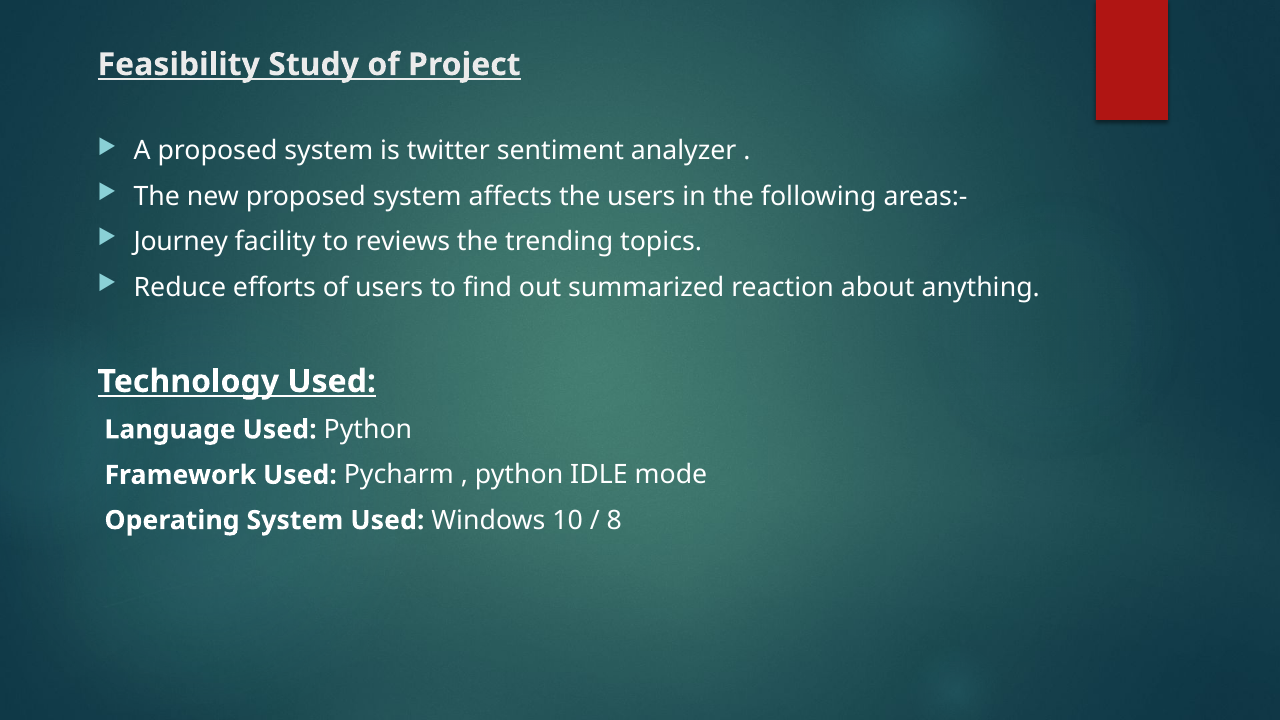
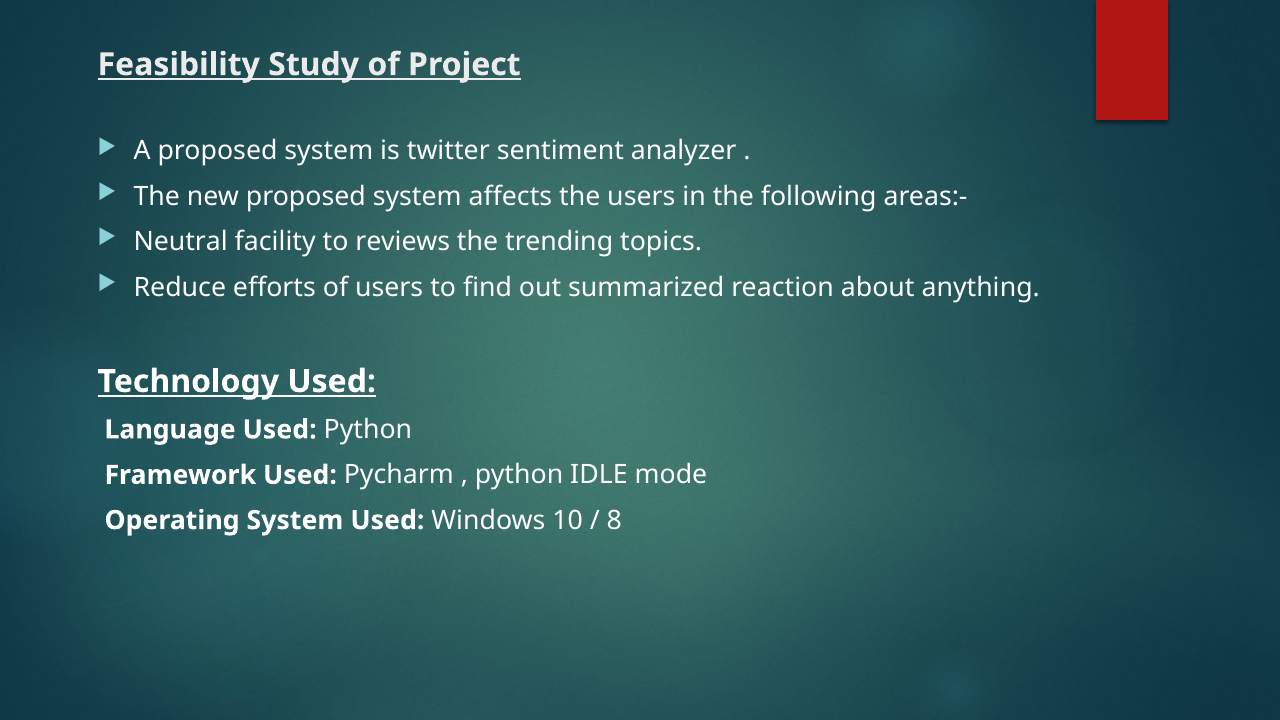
Journey: Journey -> Neutral (181, 242)
